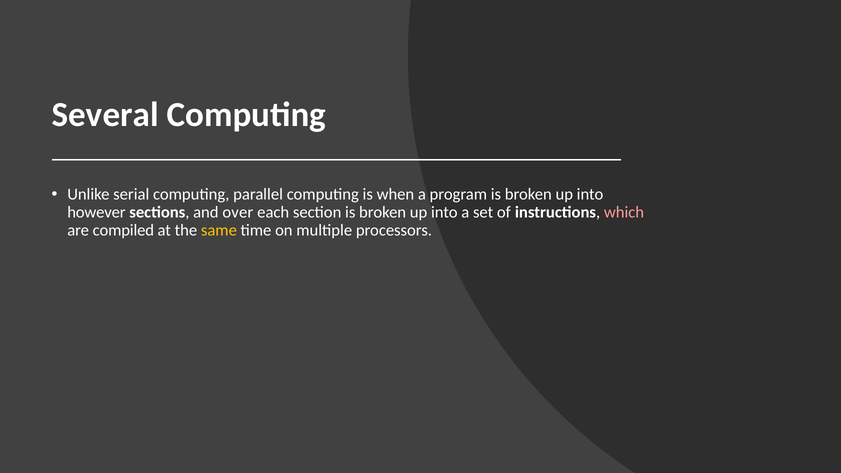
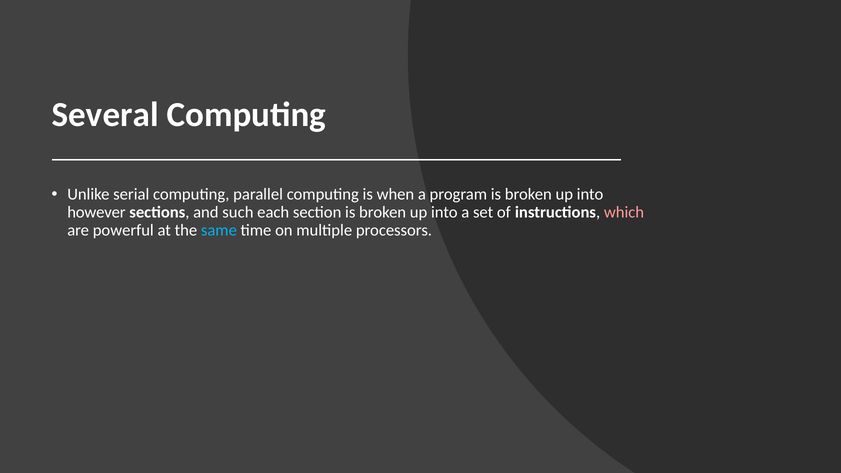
over: over -> such (238, 212)
compiled: compiled -> powerful (123, 230)
same colour: yellow -> light blue (219, 230)
